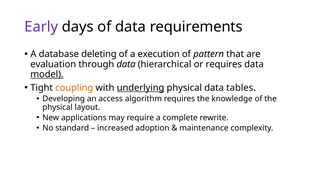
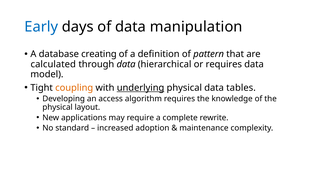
Early colour: purple -> blue (41, 27)
requirements: requirements -> manipulation (196, 27)
deleting: deleting -> creating (99, 54)
execution: execution -> definition (159, 54)
evaluation: evaluation -> calculated (53, 64)
model underline: present -> none (47, 74)
